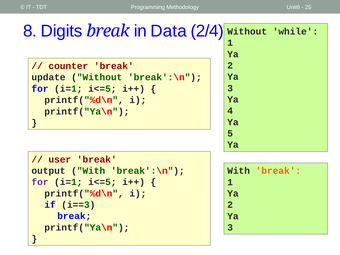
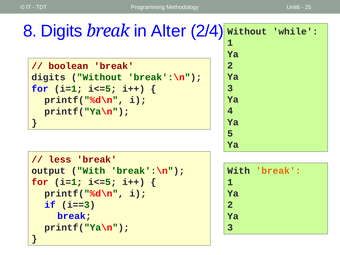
Data: Data -> Alter (169, 31)
counter: counter -> boolean (68, 66)
update: update -> digits (49, 77)
user: user -> less (60, 159)
for colour: purple -> red (40, 182)
